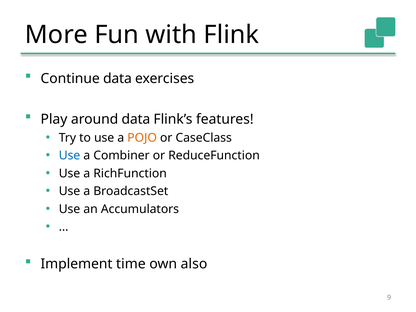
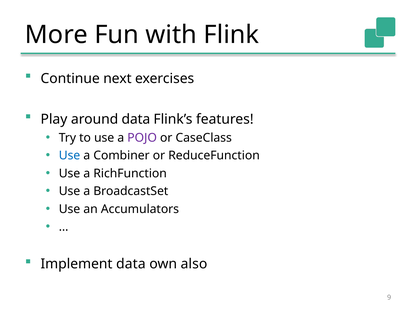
Continue data: data -> next (117, 78)
POJO colour: orange -> purple (142, 138)
Implement time: time -> data (131, 264)
